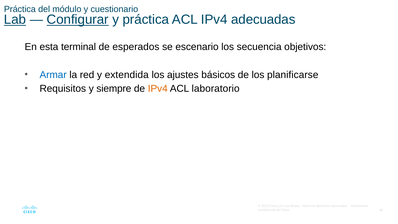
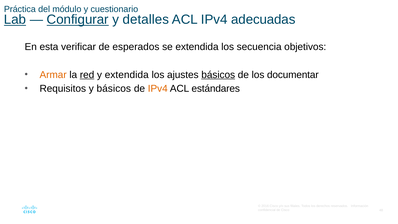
y práctica: práctica -> detalles (146, 20)
terminal: terminal -> verificar (78, 47)
se escenario: escenario -> extendida (197, 47)
Armar colour: blue -> orange (53, 75)
red underline: none -> present (87, 75)
básicos underline: none -> present (218, 75)
planificarse: planificarse -> documentar (293, 75)
y siempre: siempre -> básicos (114, 89)
laboratorio: laboratorio -> estándares (216, 89)
